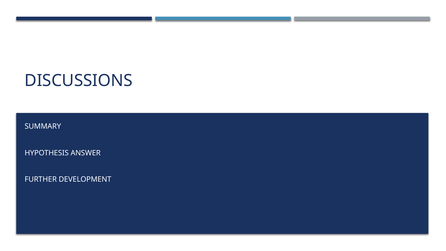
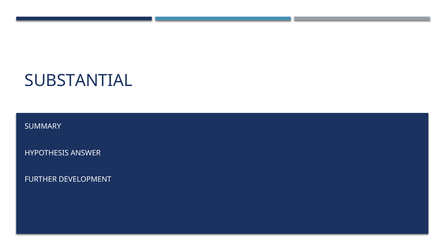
DISCUSSIONS: DISCUSSIONS -> SUBSTANTIAL (79, 81)
